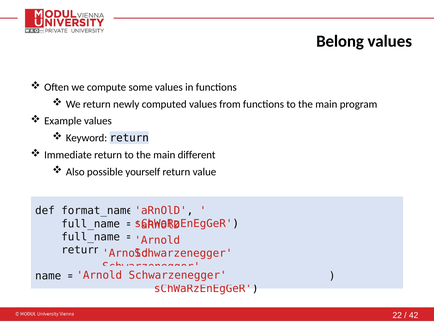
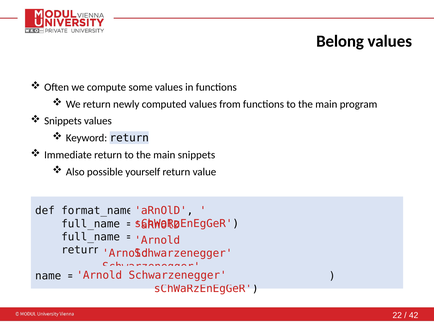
Example: Example -> Snippets (63, 121)
main different: different -> snippets (197, 155)
